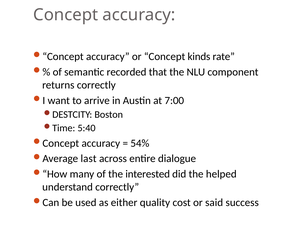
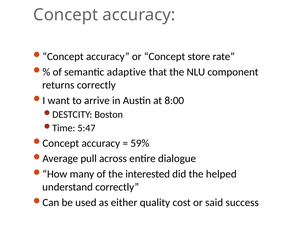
kinds: kinds -> store (199, 57)
recorded: recorded -> adaptive (126, 72)
7:00: 7:00 -> 8:00 (174, 101)
5:40: 5:40 -> 5:47 (86, 128)
54%: 54% -> 59% (140, 143)
last: last -> pull (89, 159)
